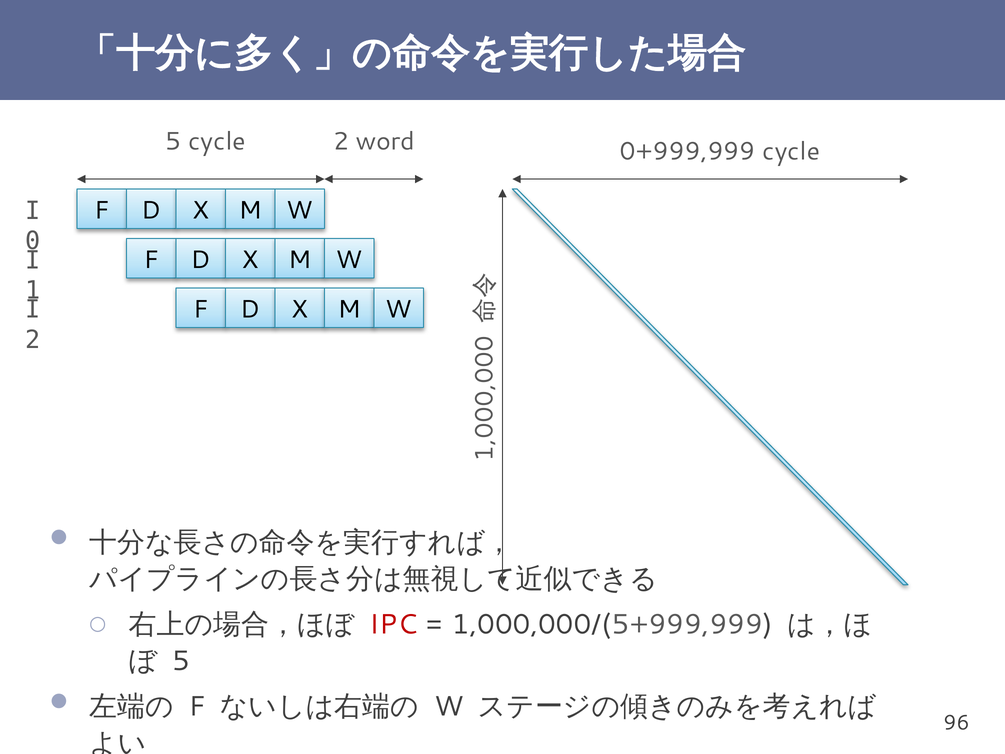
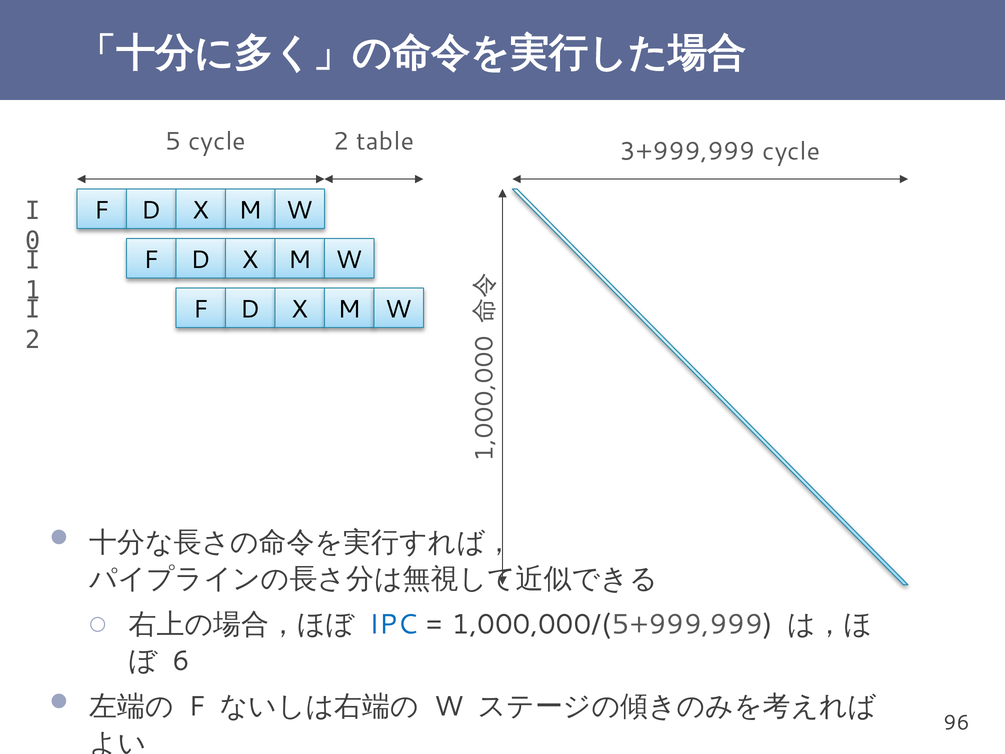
word: word -> table (385, 141)
0+999,999: 0+999,999 -> 3+999,999 (688, 151)
IPC colour: red -> blue (393, 624)
5: 5 -> 6 (181, 661)
